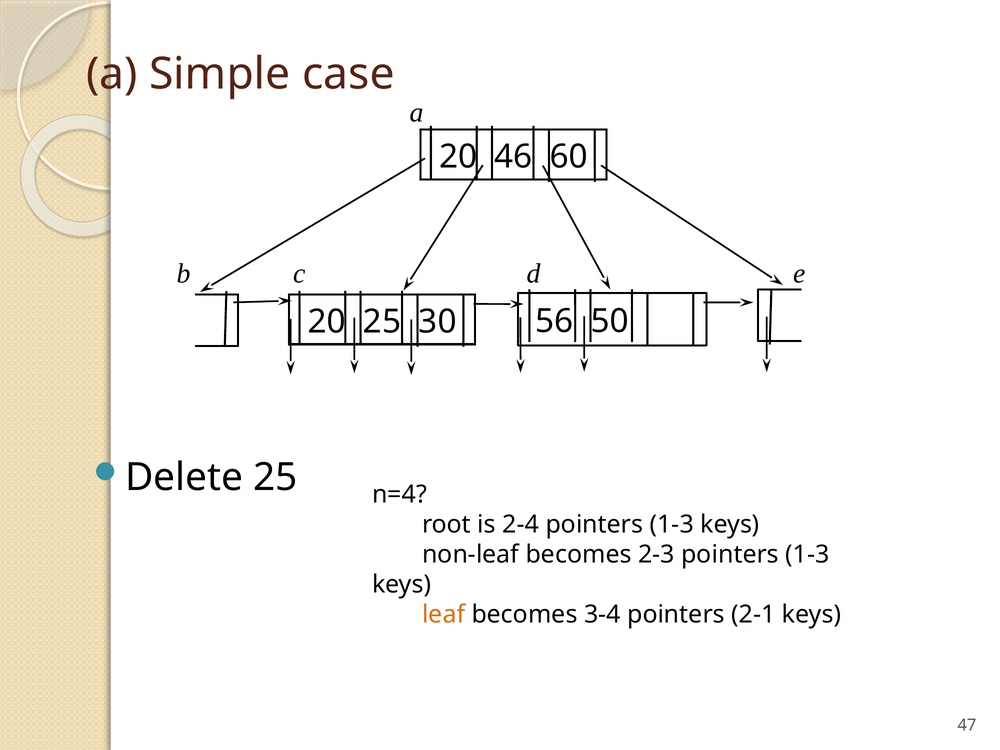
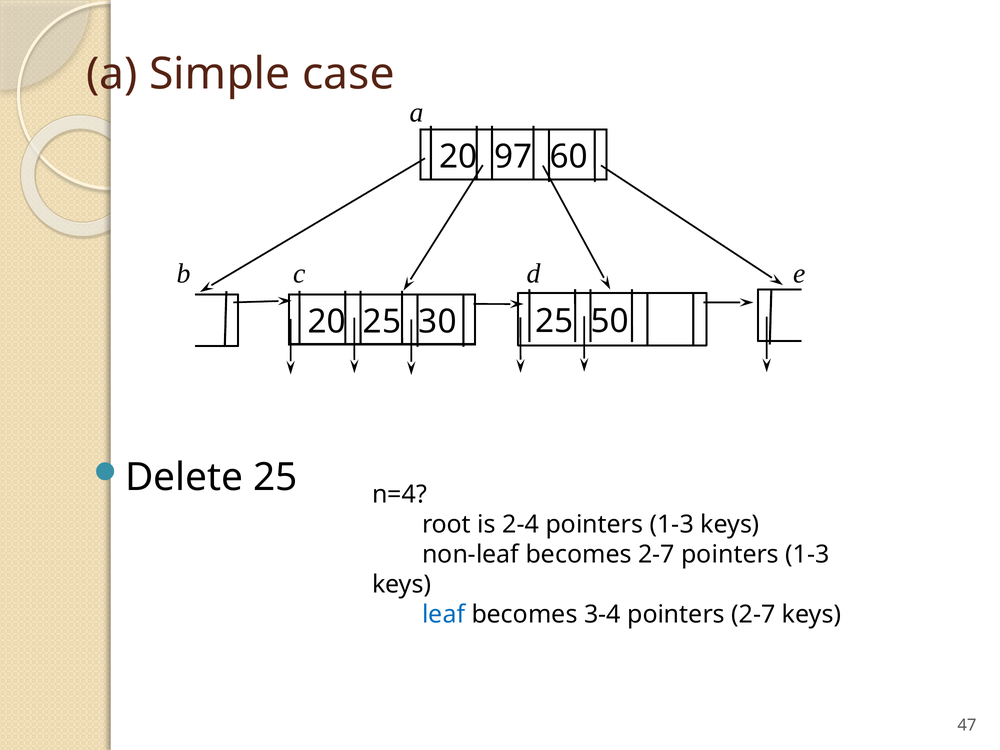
46: 46 -> 97 (513, 157)
30 56: 56 -> 25 (554, 321)
becomes 2-3: 2-3 -> 2-7 (656, 554)
leaf colour: orange -> blue (444, 614)
pointers 2-1: 2-1 -> 2-7 (753, 614)
